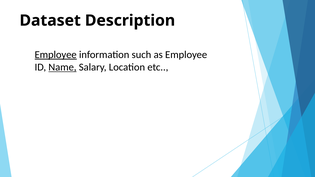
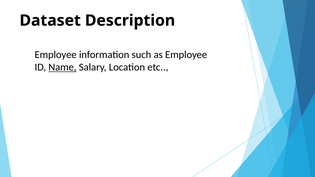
Employee underline: present -> none (56, 55)
